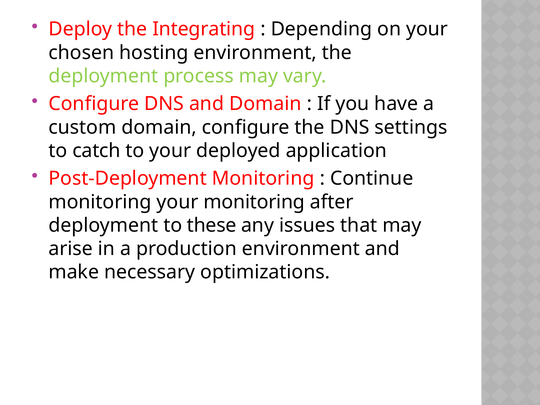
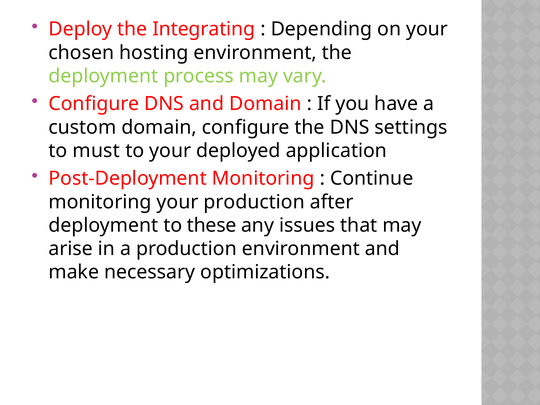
catch: catch -> must (96, 151)
your monitoring: monitoring -> production (254, 202)
